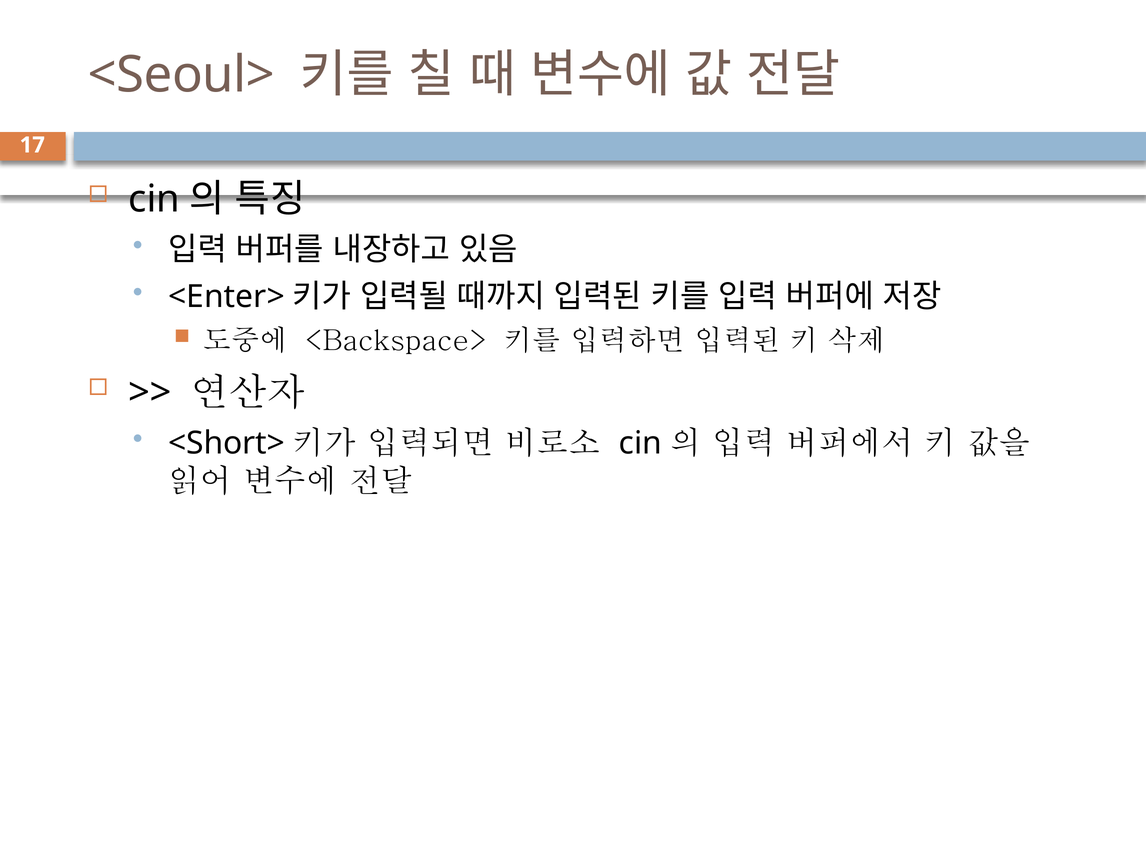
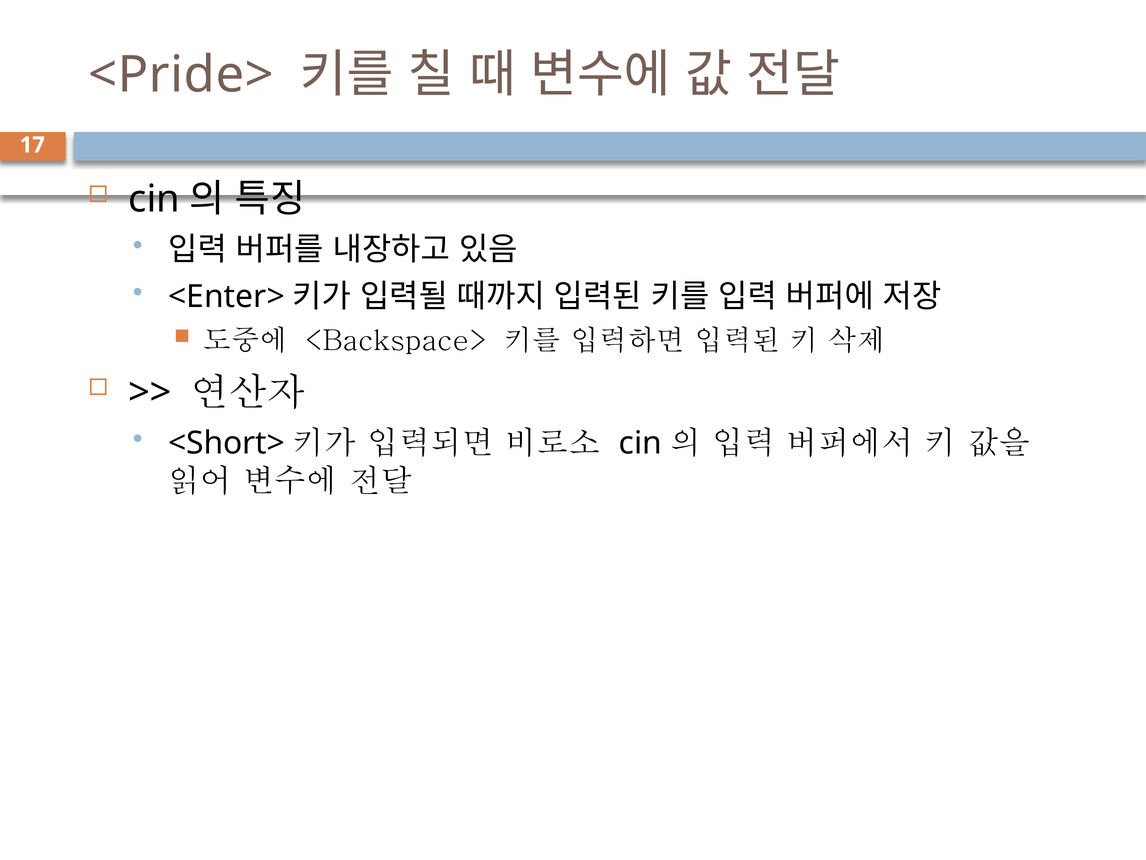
<Seoul>: <Seoul> -> <Pride> (181, 75)
